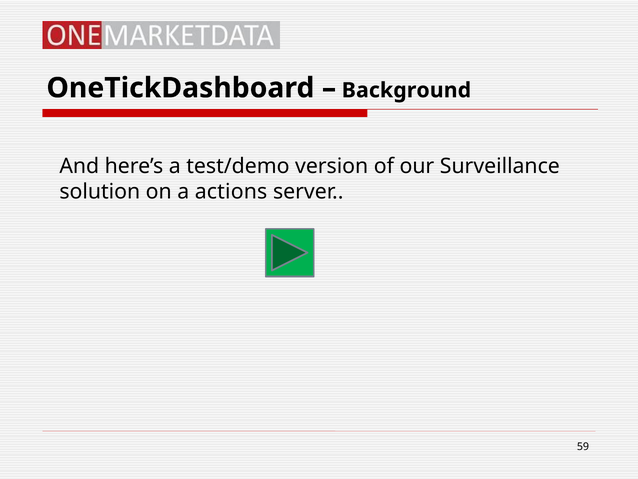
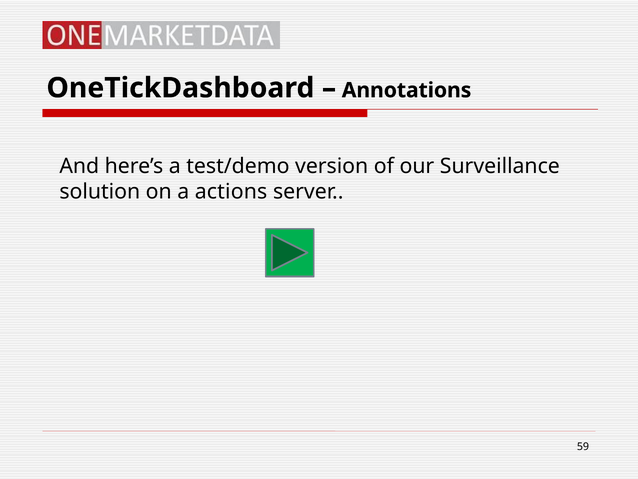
Background: Background -> Annotations (407, 90)
